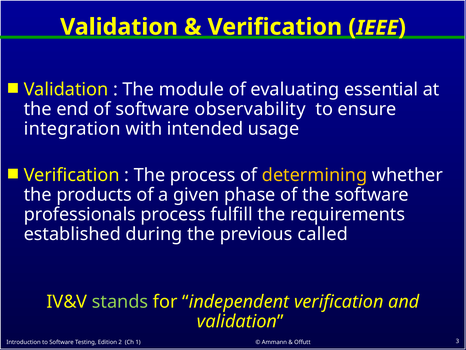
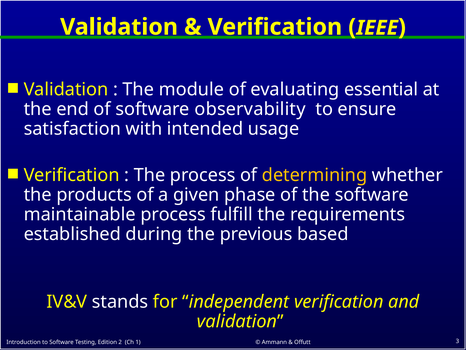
integration: integration -> satisfaction (72, 129)
professionals: professionals -> maintainable (80, 214)
called: called -> based (323, 234)
stands colour: light green -> white (120, 302)
